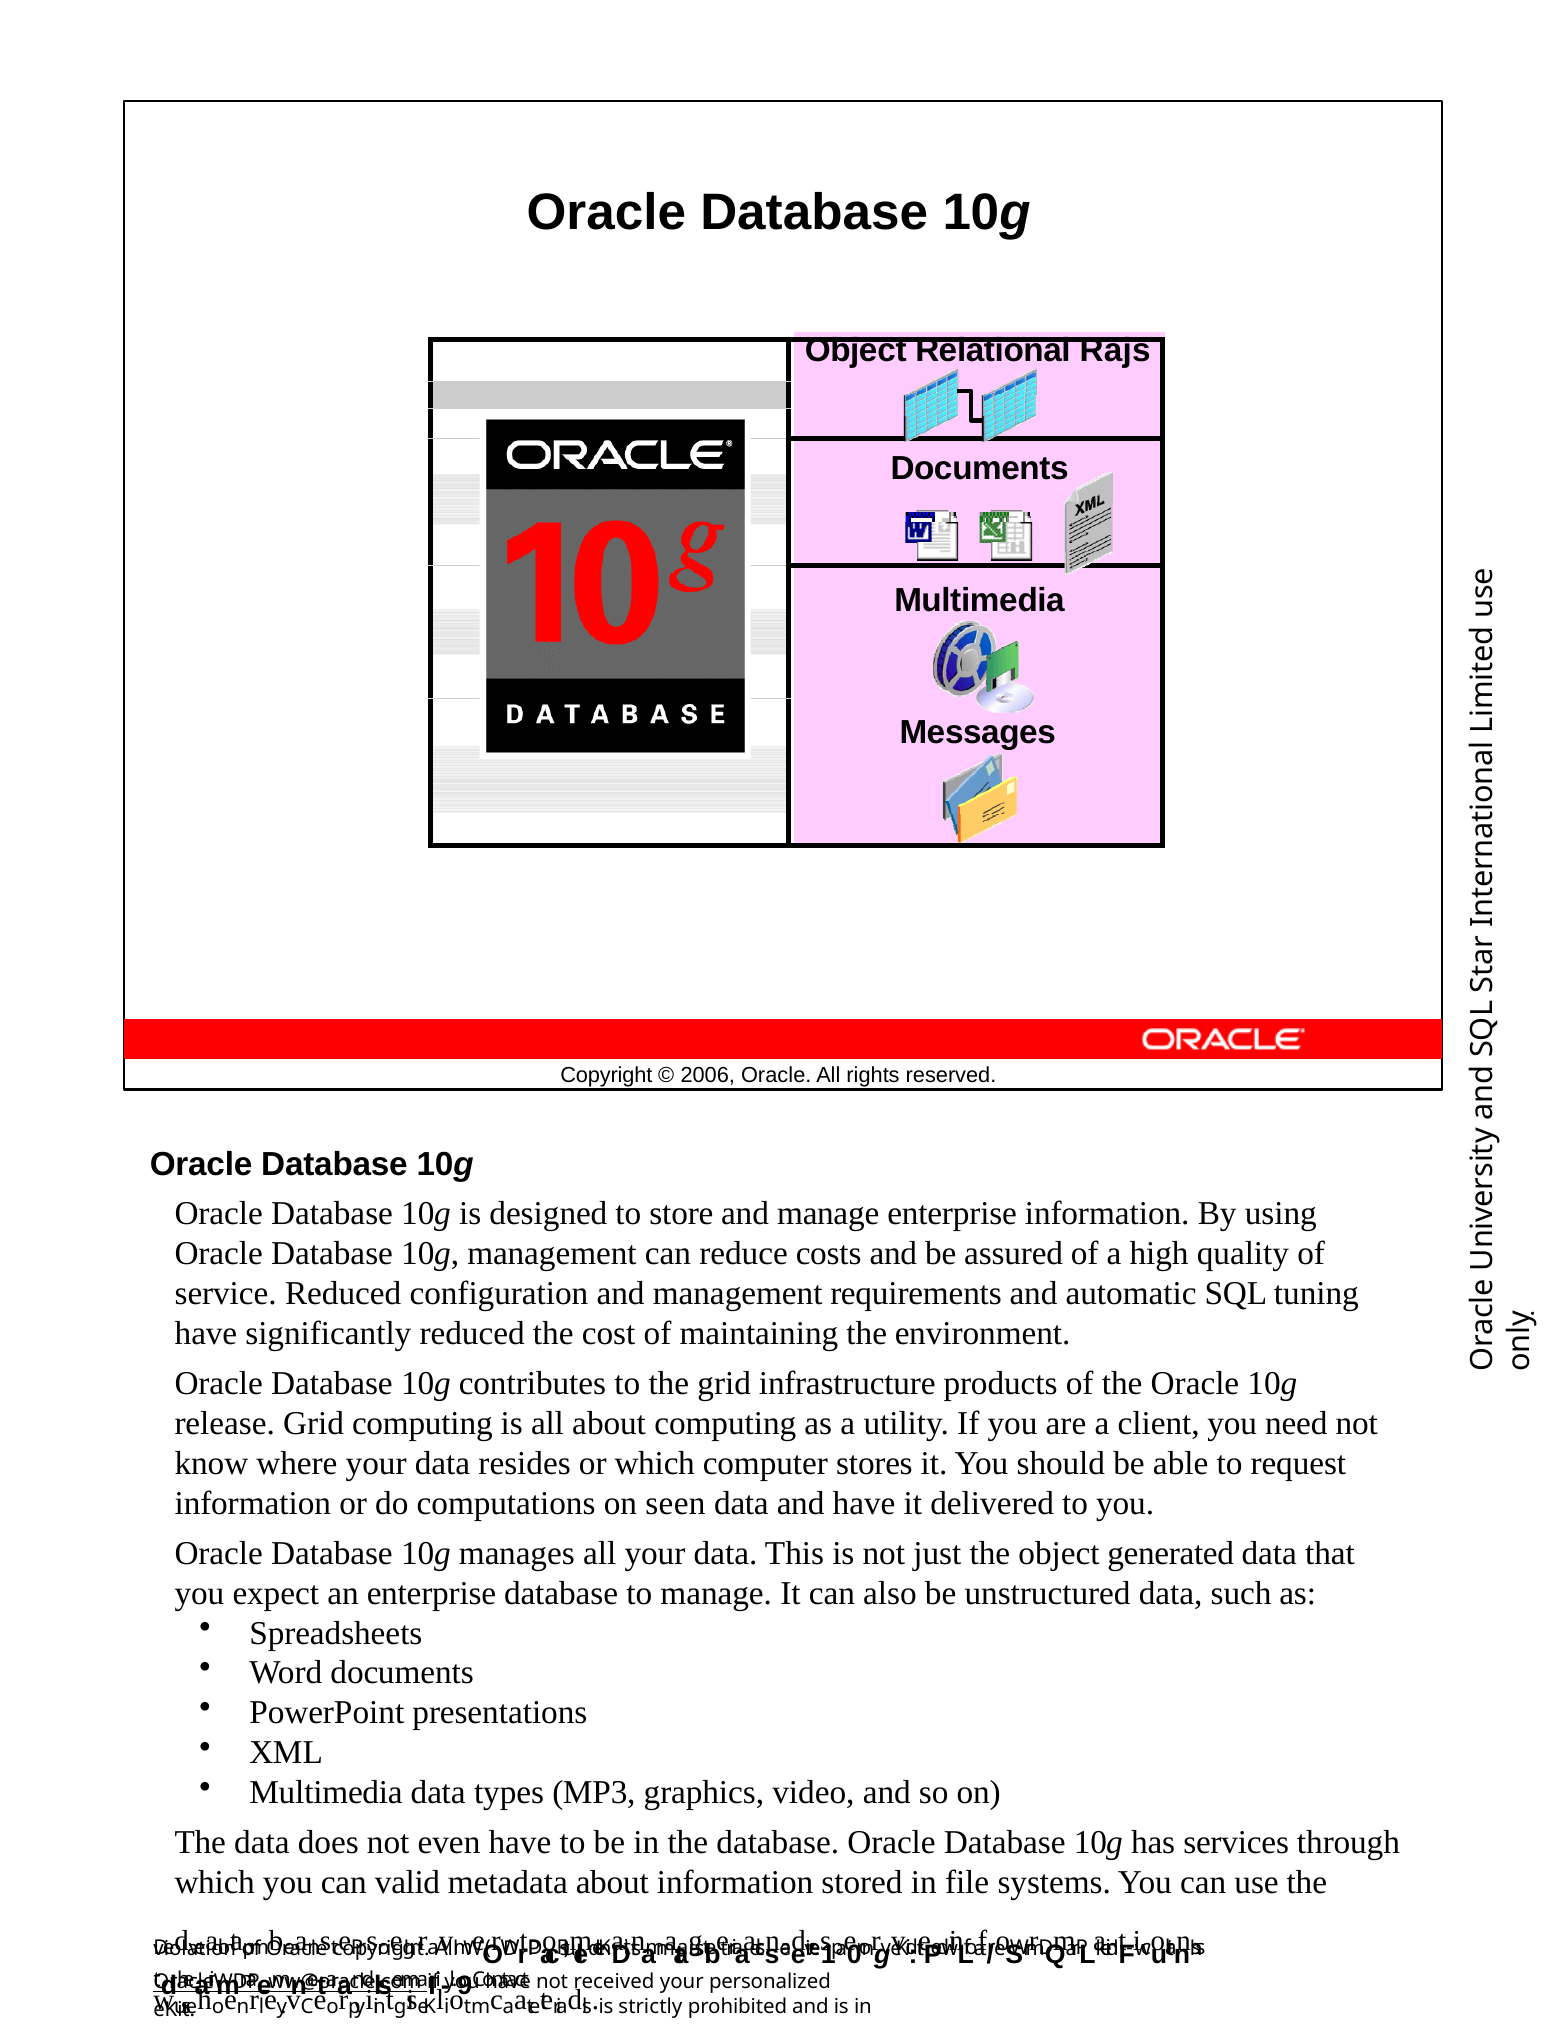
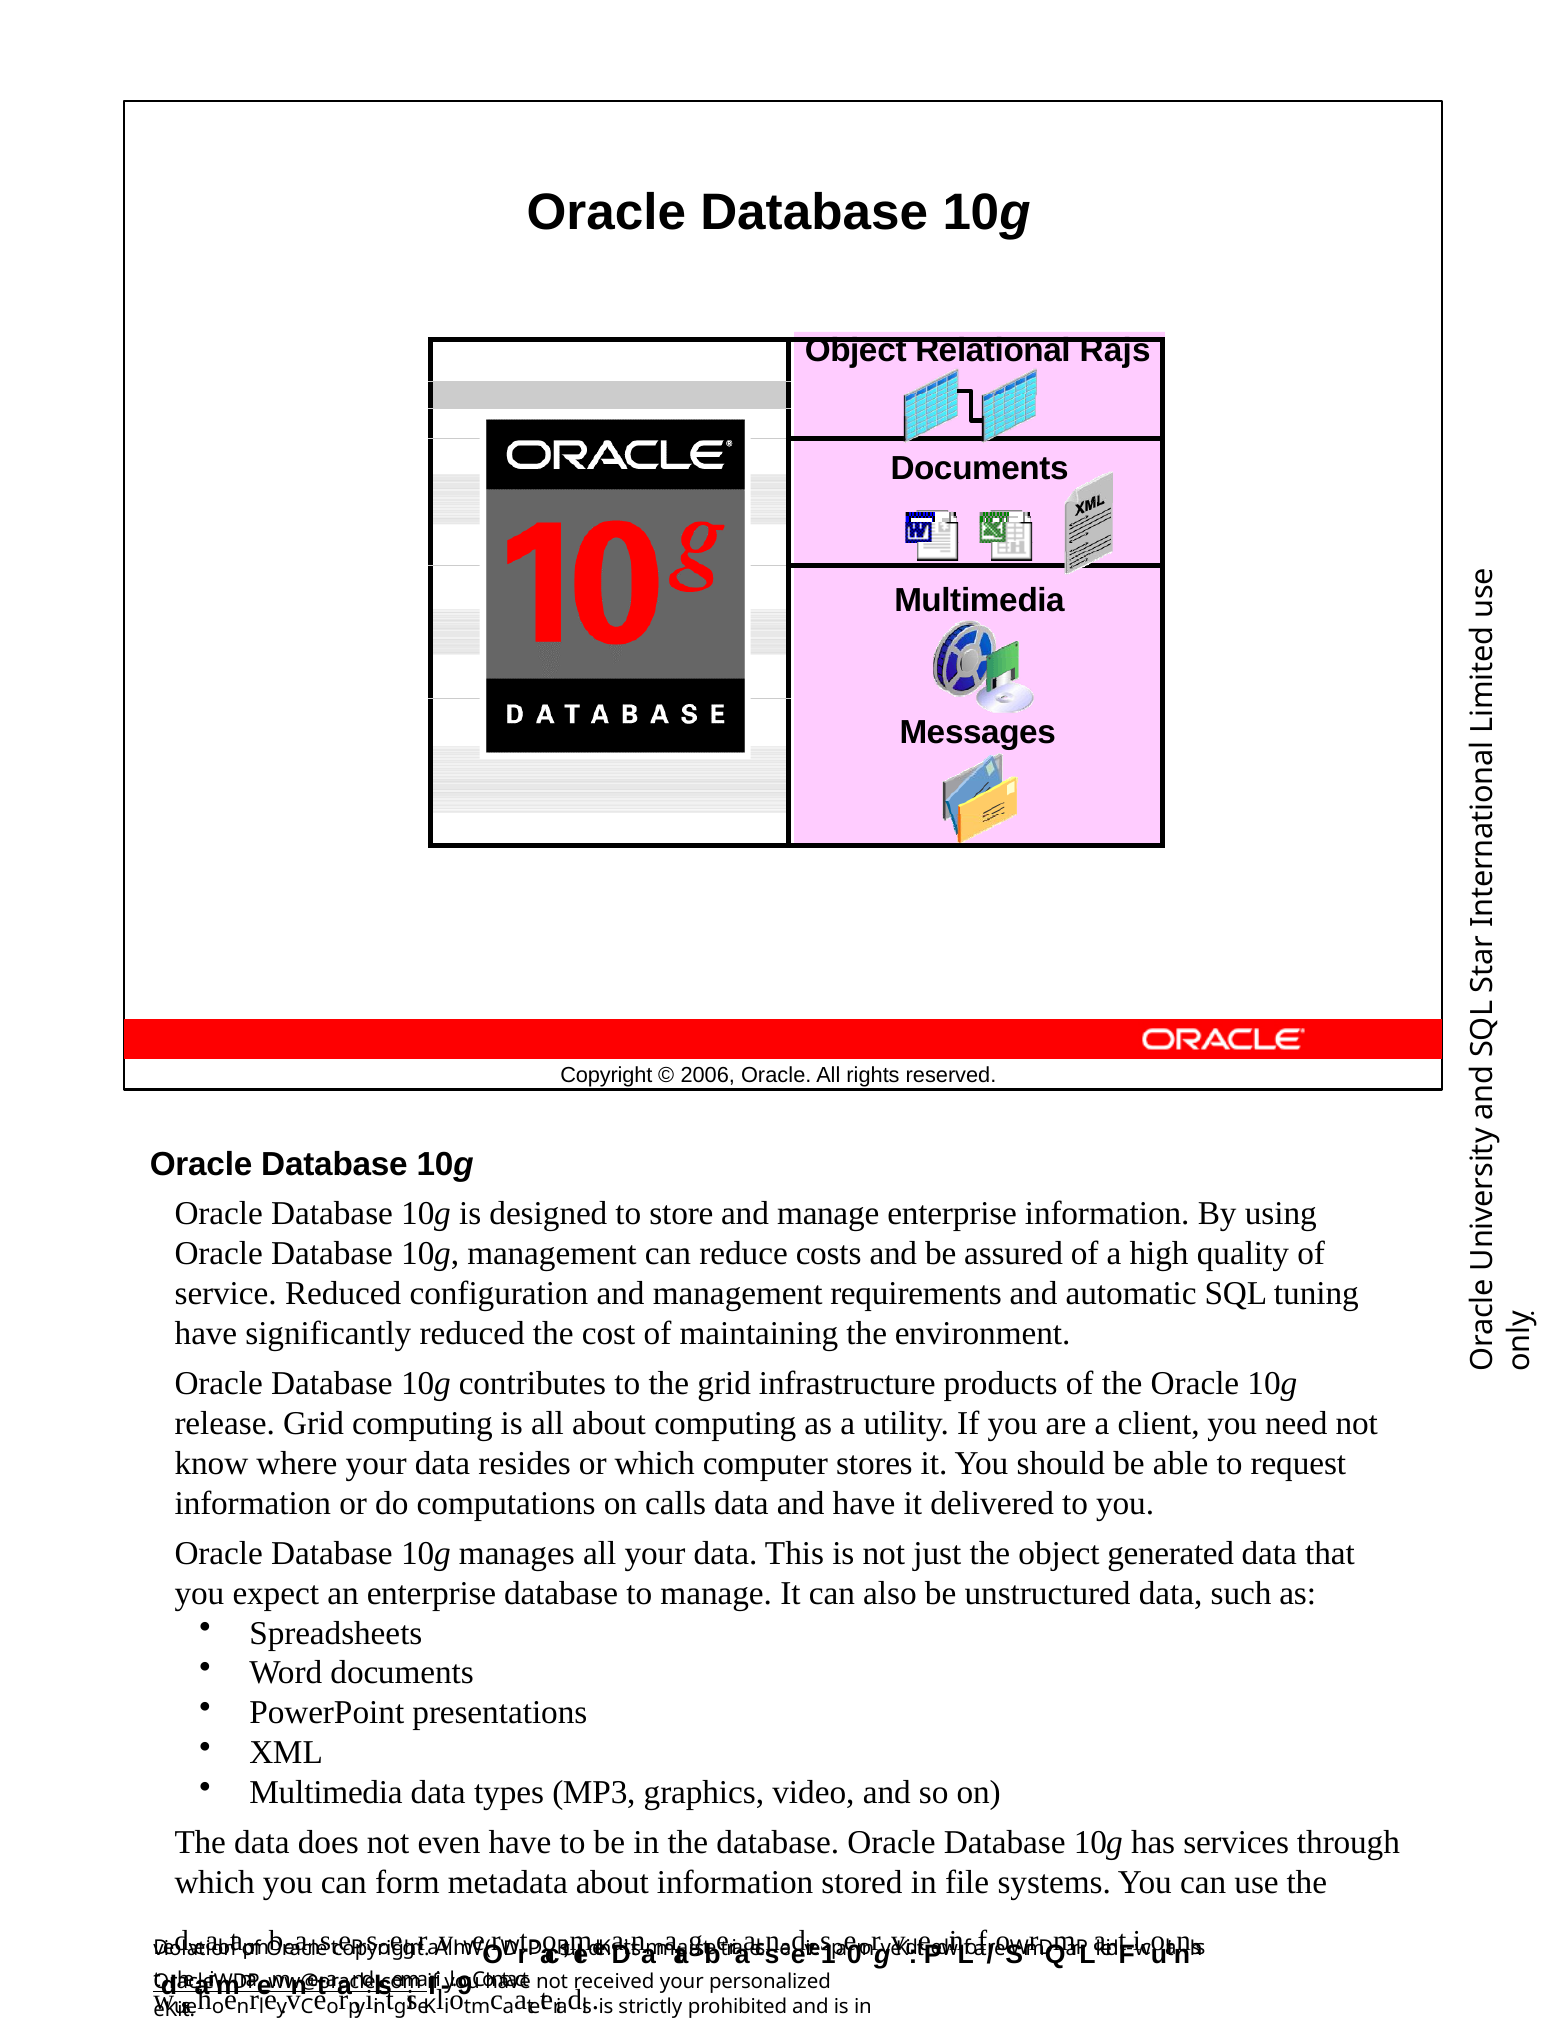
seen: seen -> calls (676, 1503)
valid: valid -> form (407, 1882)
